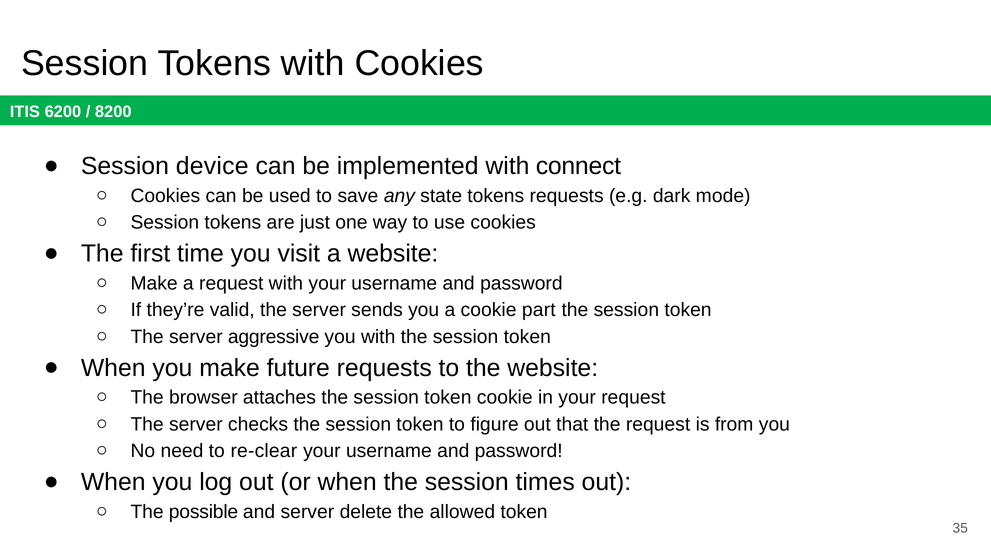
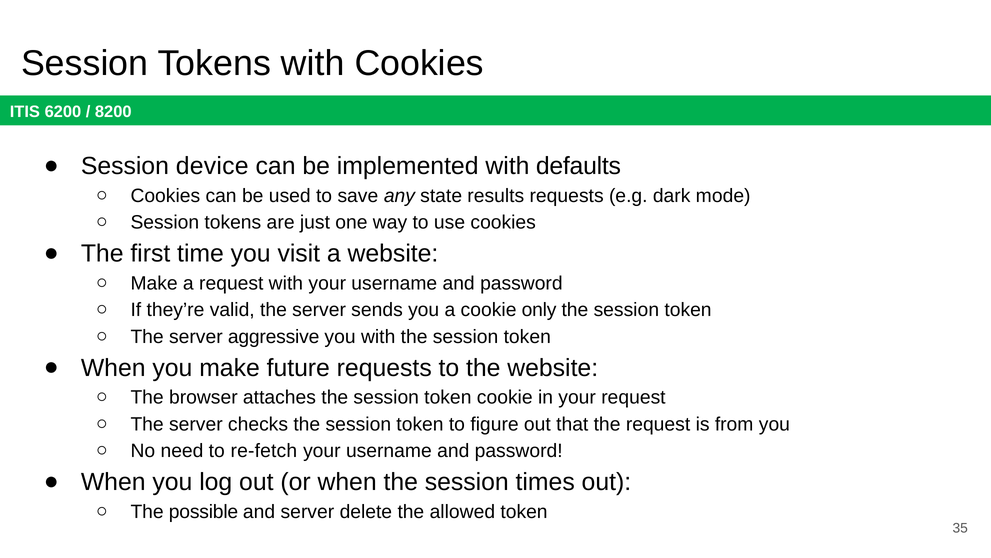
connect: connect -> defaults (578, 166)
state tokens: tokens -> results (496, 196)
part: part -> only (539, 310)
re-clear: re-clear -> re-fetch (264, 451)
